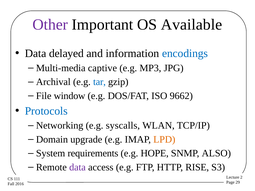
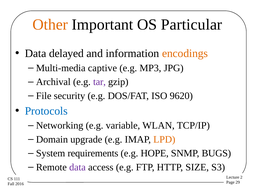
Other colour: purple -> orange (50, 25)
Available: Available -> Particular (192, 25)
encodings colour: blue -> orange (185, 53)
tar colour: blue -> purple (99, 82)
window: window -> security (70, 96)
9662: 9662 -> 9620 (181, 96)
syscalls: syscalls -> variable (123, 126)
ALSO: ALSO -> BUGS (216, 153)
RISE: RISE -> SIZE (197, 167)
